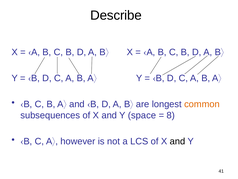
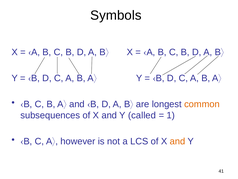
Describe: Describe -> Symbols (116, 15)
space: space -> called (142, 115)
8: 8 -> 1 (171, 115)
and colour: black -> orange (177, 141)
